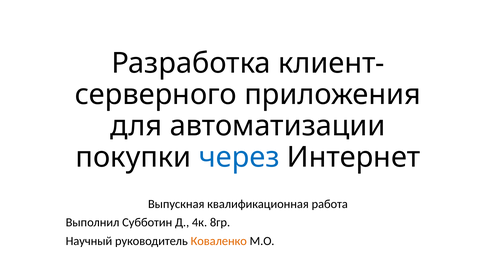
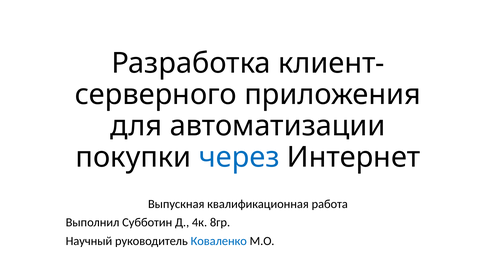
Коваленко colour: orange -> blue (219, 241)
